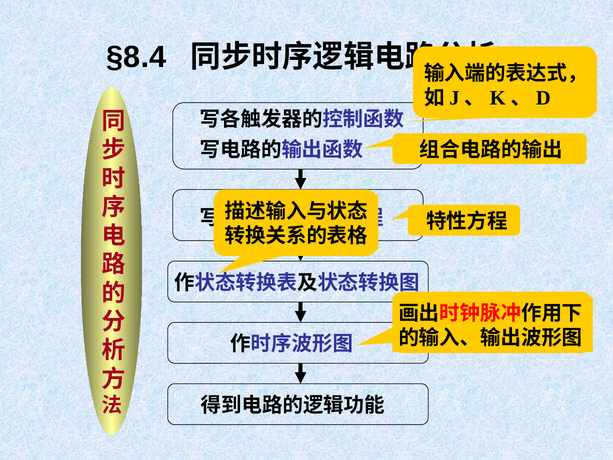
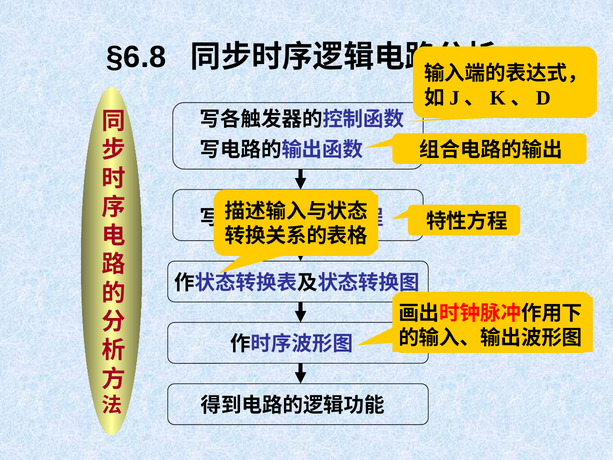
§8.4: §8.4 -> §6.8 (136, 57)
